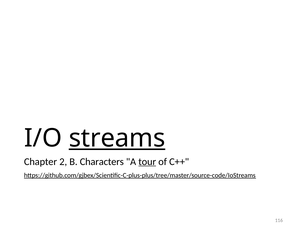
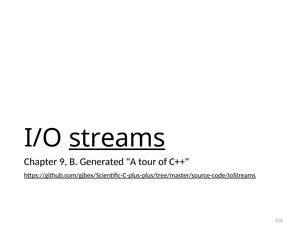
2: 2 -> 9 (63, 161)
Characters: Characters -> Generated (102, 161)
tour underline: present -> none (147, 161)
